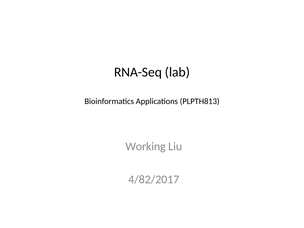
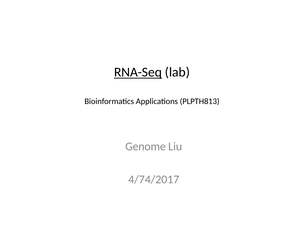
RNA-Seq underline: none -> present (138, 72)
Working: Working -> Genome (146, 146)
4/82/2017: 4/82/2017 -> 4/74/2017 (154, 179)
